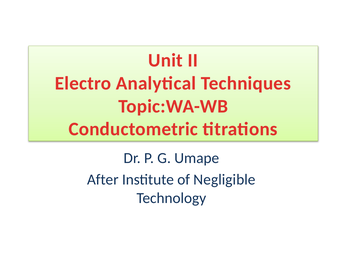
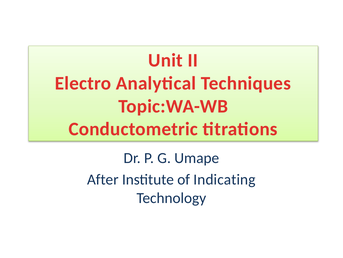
Negligible: Negligible -> Indicating (224, 179)
